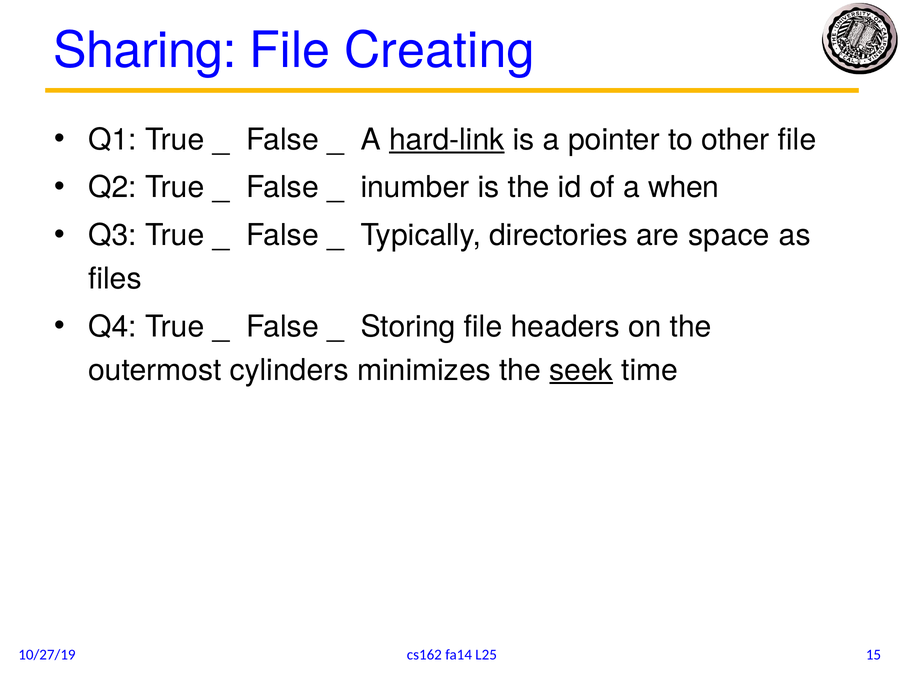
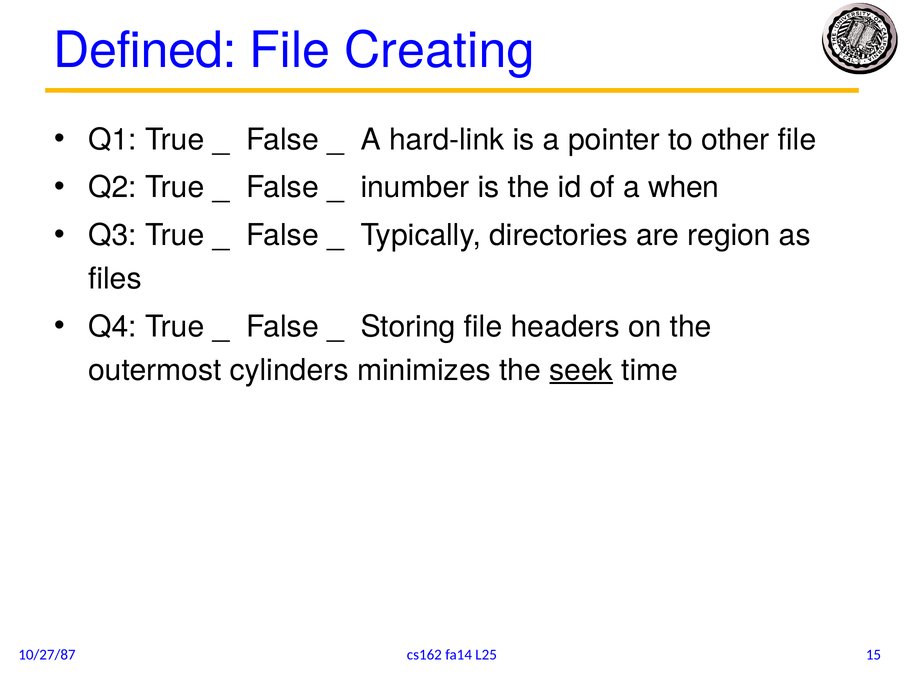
Sharing: Sharing -> Defined (145, 51)
hard-link underline: present -> none (447, 140)
space: space -> region (729, 235)
10/27/19: 10/27/19 -> 10/27/87 (47, 655)
